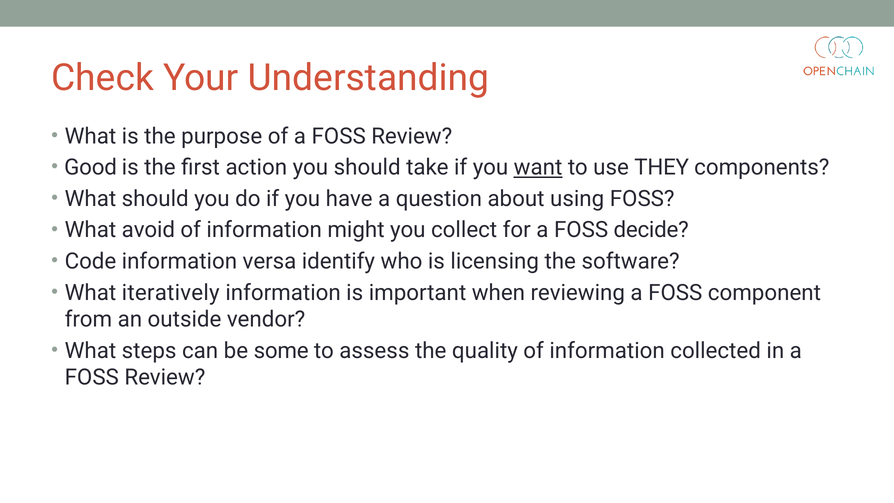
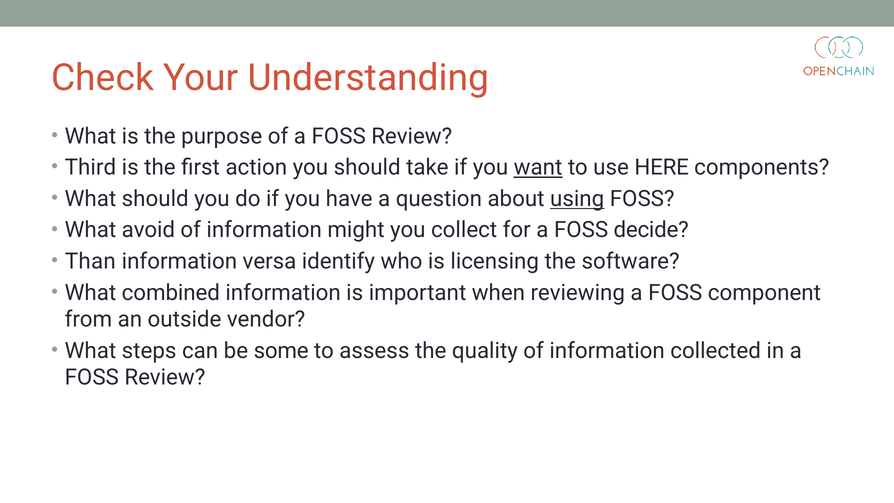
Good: Good -> Third (90, 167)
THEY: THEY -> HERE (662, 167)
using underline: none -> present (577, 199)
Code: Code -> Than (90, 261)
iteratively: iteratively -> combined (171, 293)
